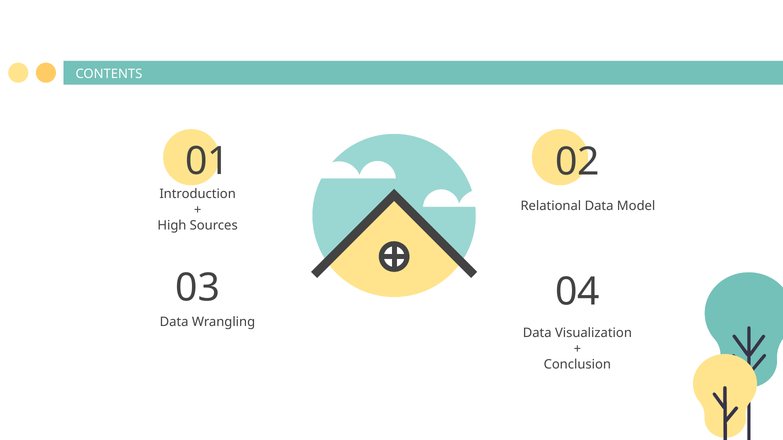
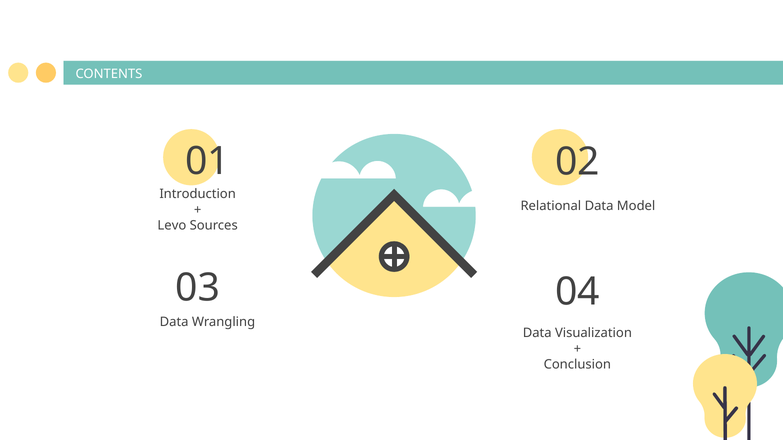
High: High -> Levo (172, 226)
